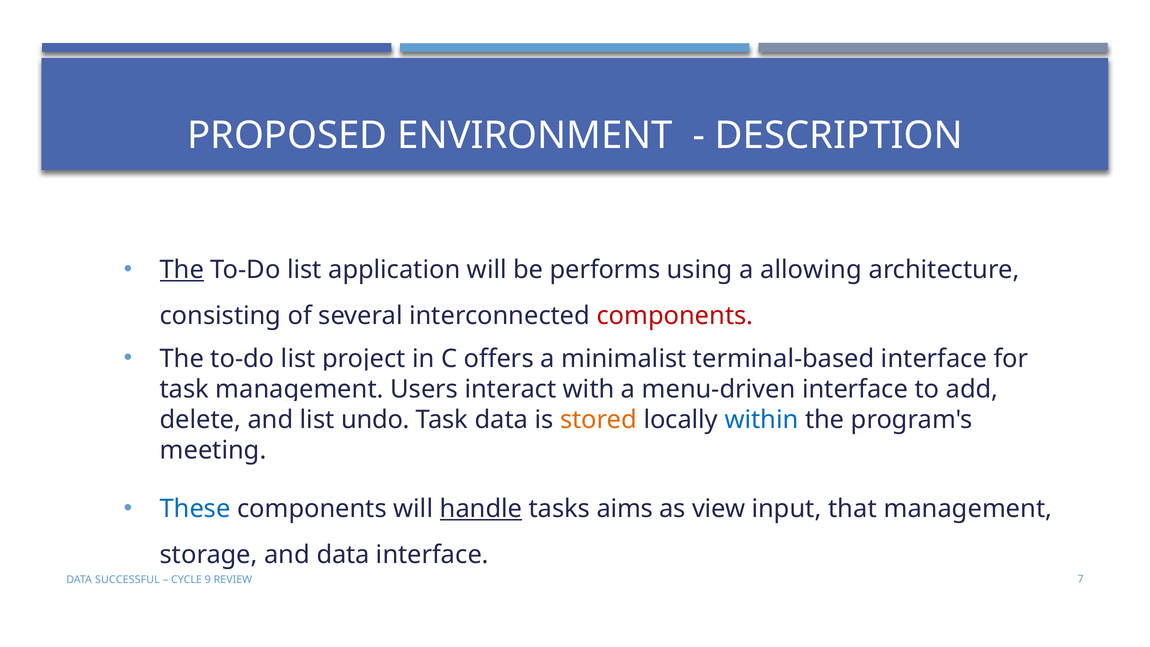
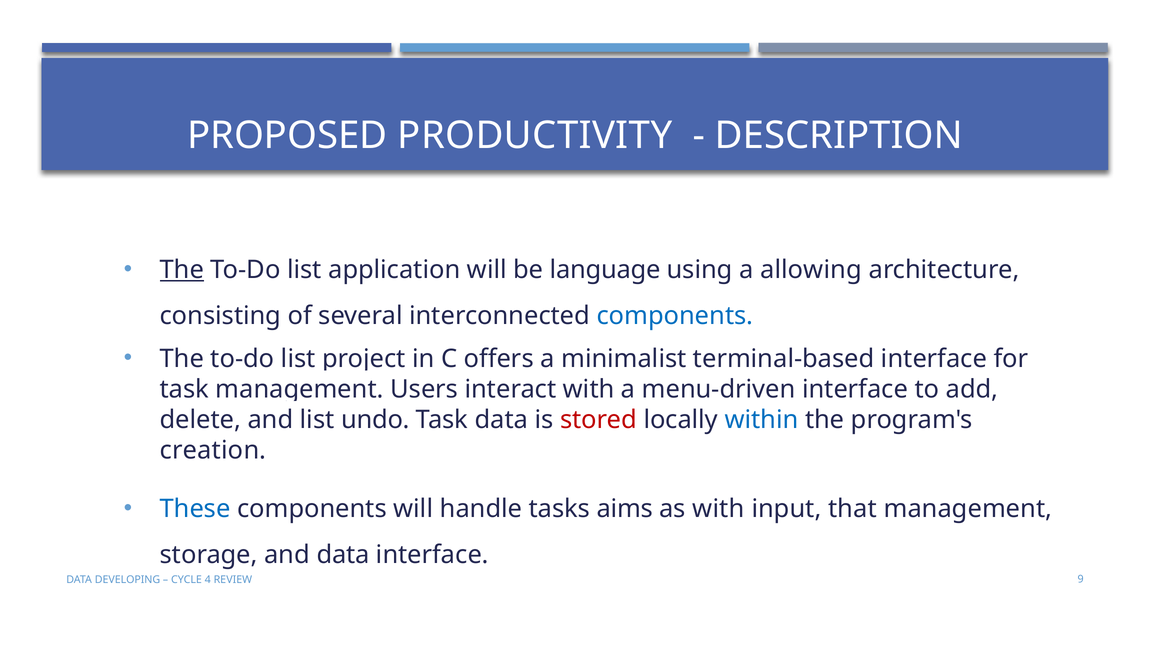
ENVIRONMENT: ENVIRONMENT -> PRODUCTIVITY (535, 136)
performs: performs -> language (605, 270)
components colour: red -> blue (675, 316)
stored colour: orange -> red (599, 420)
meeting: meeting -> creation (213, 450)
handle underline: present -> none (481, 509)
as view: view -> with (719, 509)
SUCCESSFUL: SUCCESSFUL -> DEVELOPING (128, 579)
9: 9 -> 4 (208, 579)
7: 7 -> 9 (1081, 579)
